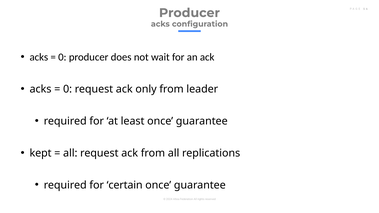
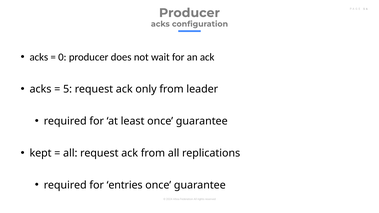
0: 0 -> 5 (68, 89)
certain: certain -> entries (125, 185)
